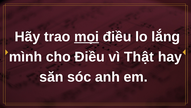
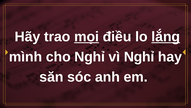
lắng underline: none -> present (166, 37)
cho Điều: Điều -> Nghỉ (90, 57)
vì Thật: Thật -> Nghỉ (139, 57)
